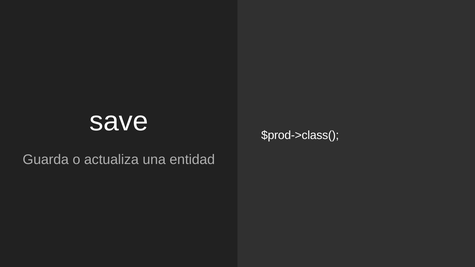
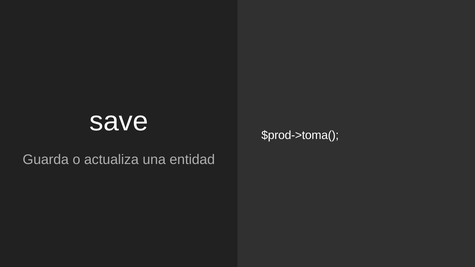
$prod->class(: $prod->class( -> $prod->toma( (300, 135)
